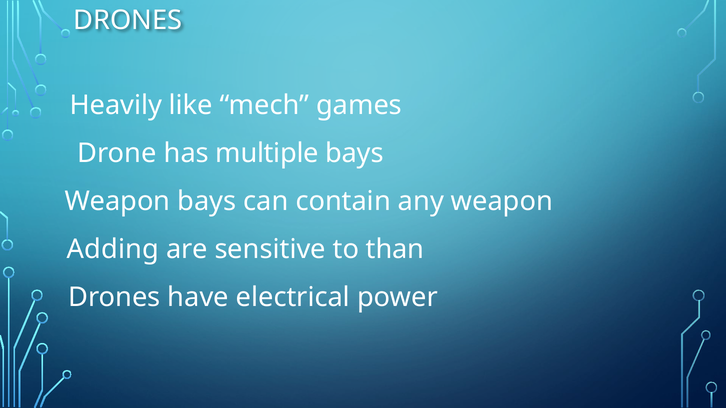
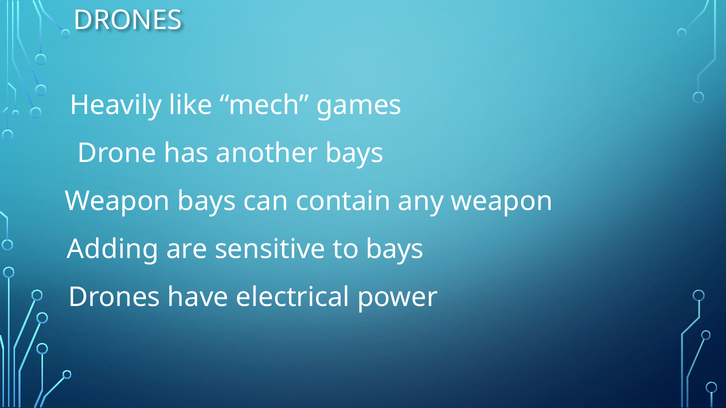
multiple: multiple -> another (267, 153)
to than: than -> bays (395, 250)
